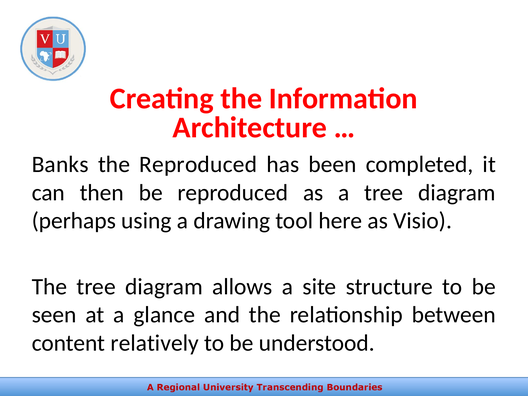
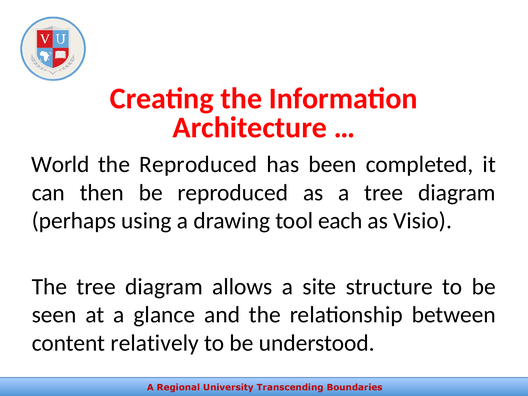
Banks: Banks -> World (60, 164)
here: here -> each (340, 221)
